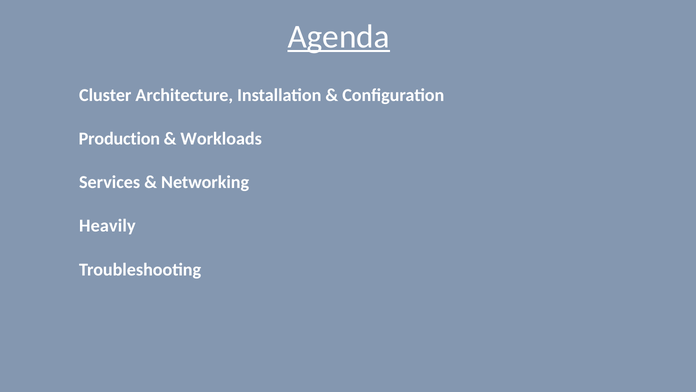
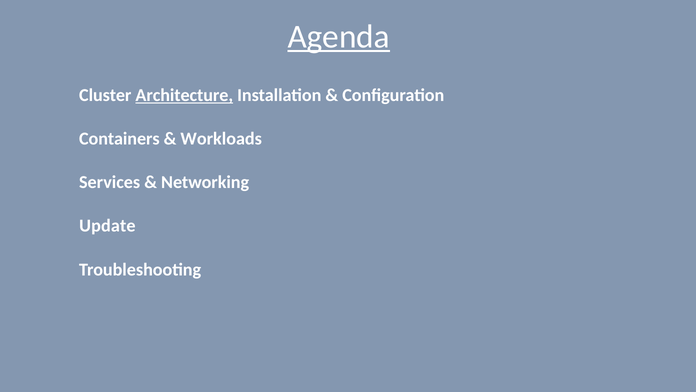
Architecture underline: none -> present (184, 95)
Production: Production -> Containers (119, 139)
Heavily: Heavily -> Update (107, 226)
